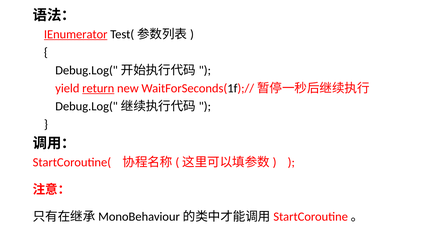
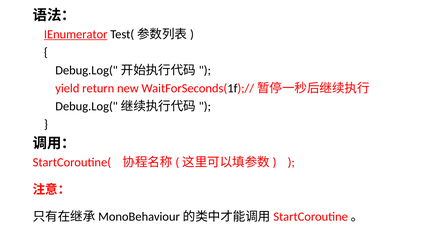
return underline: present -> none (98, 88)
